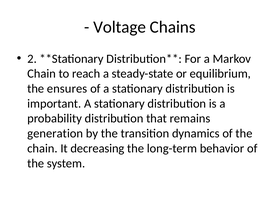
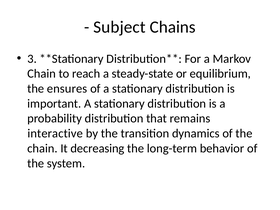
Voltage: Voltage -> Subject (120, 27)
2: 2 -> 3 (32, 59)
generation: generation -> interactive (55, 133)
